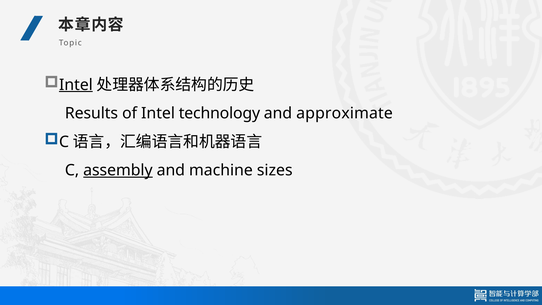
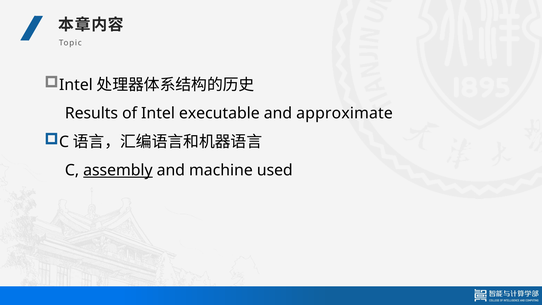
Intel underline: present -> none (76, 85)
technology: technology -> executable (219, 113)
sizes: sizes -> used (275, 170)
